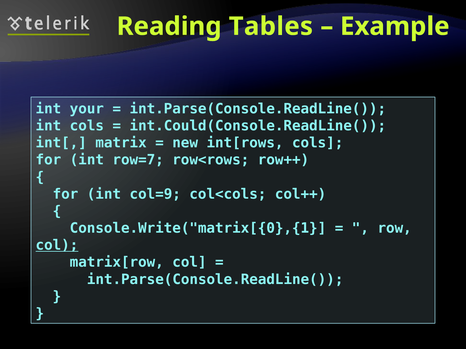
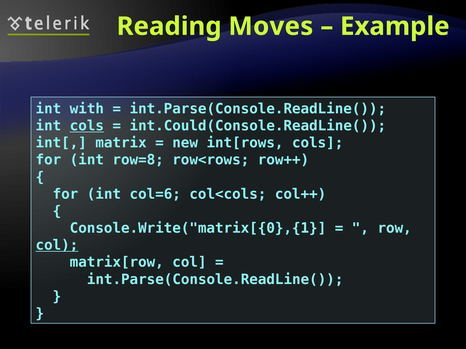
Tables: Tables -> Moves (271, 26)
your: your -> with (87, 109)
cols underline: none -> present (87, 126)
row=7: row=7 -> row=8 (138, 160)
col=9: col=9 -> col=6 (155, 194)
